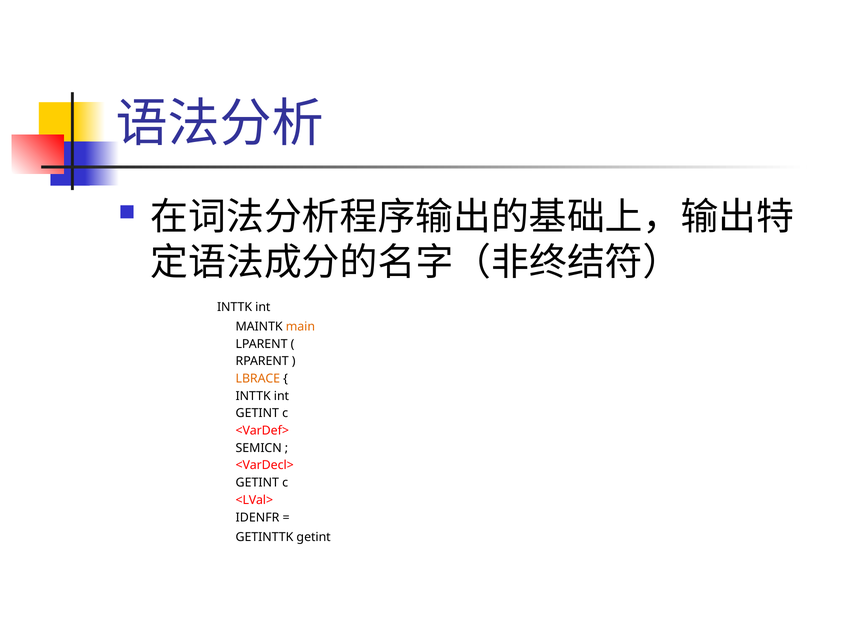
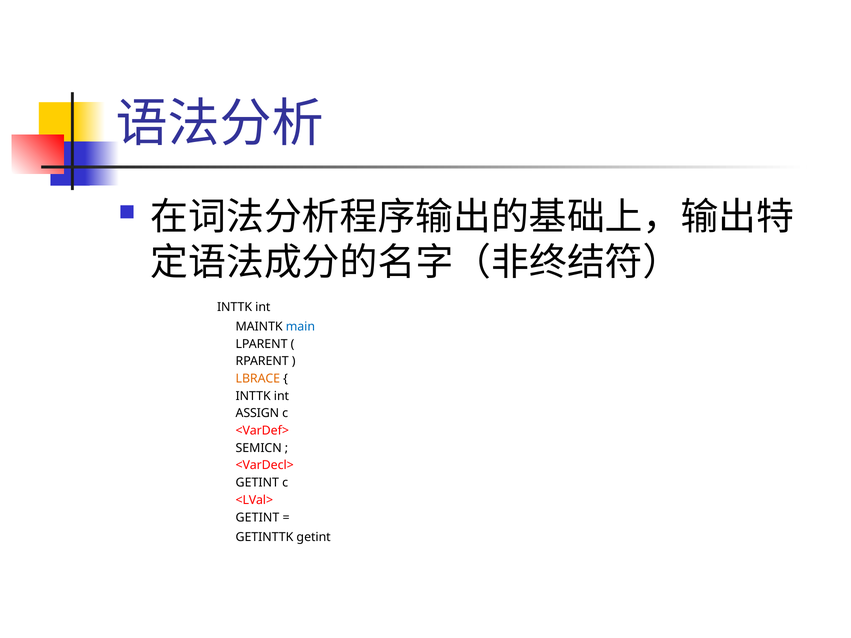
main colour: orange -> blue (300, 327)
GETINT: GETINT -> ASSIGN (257, 414)
IDENFR: IDENFR -> GETINT (257, 518)
